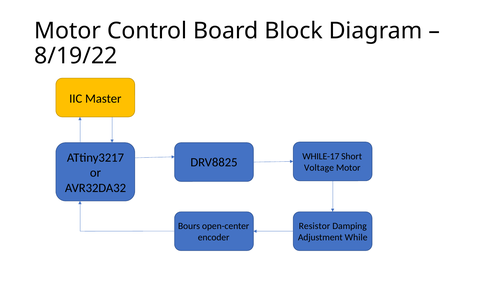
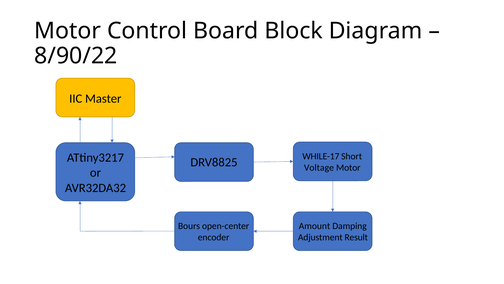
8/19/22: 8/19/22 -> 8/90/22 (76, 56)
Resistor: Resistor -> Amount (314, 226)
While: While -> Result (356, 237)
